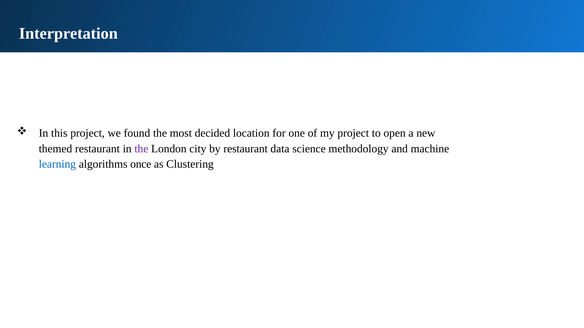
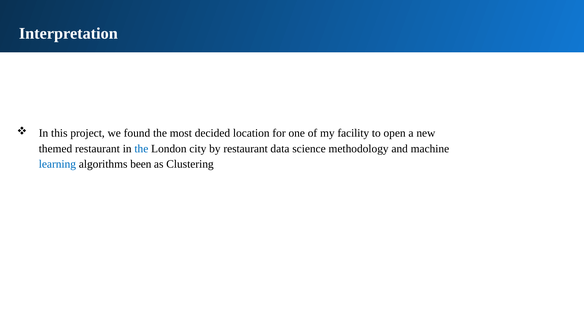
my project: project -> facility (353, 133)
the colour: purple -> blue (141, 149)
once: once -> been (141, 165)
